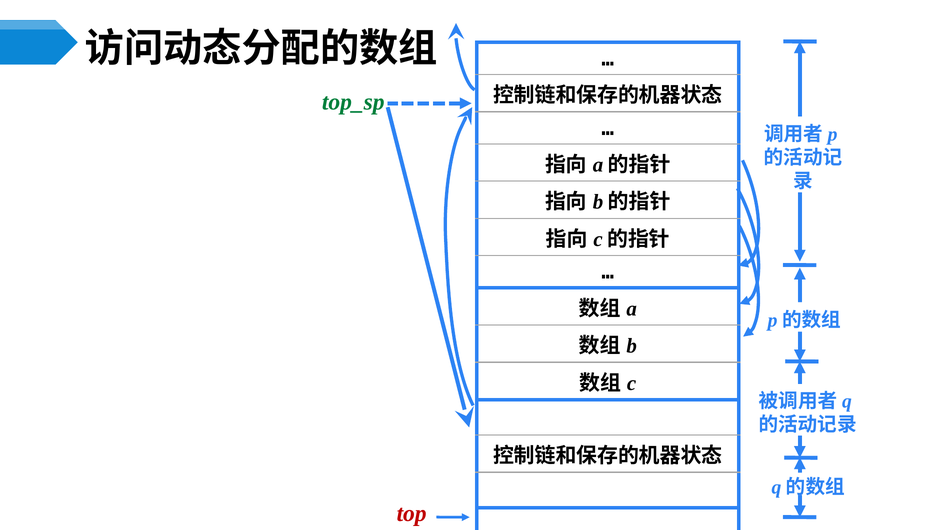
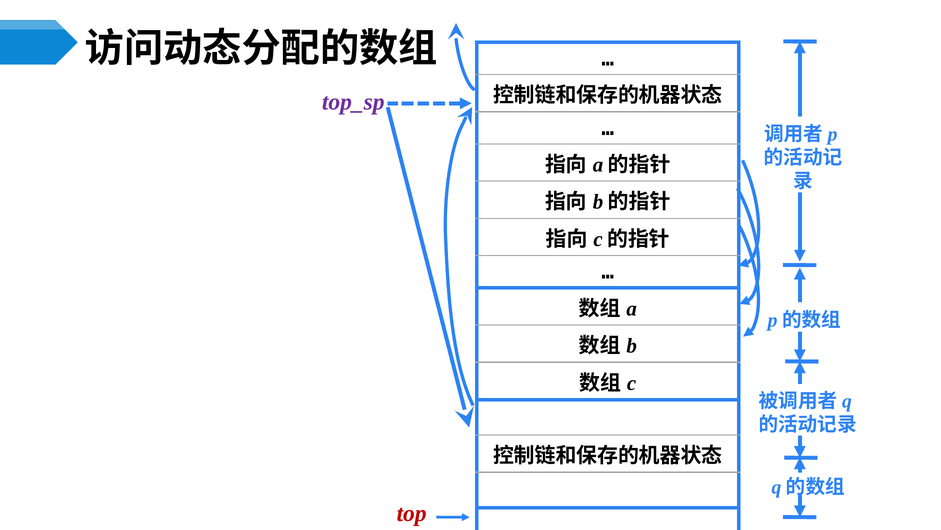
top_sp colour: green -> purple (353, 102)
